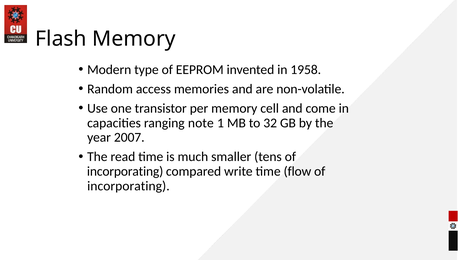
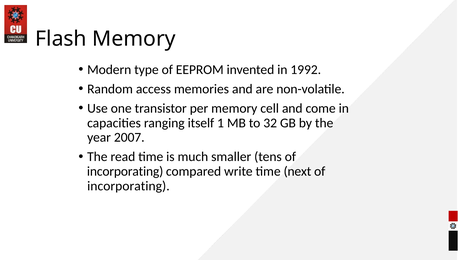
1958: 1958 -> 1992 (306, 70)
note: note -> itself (201, 123)
flow: flow -> next (297, 171)
